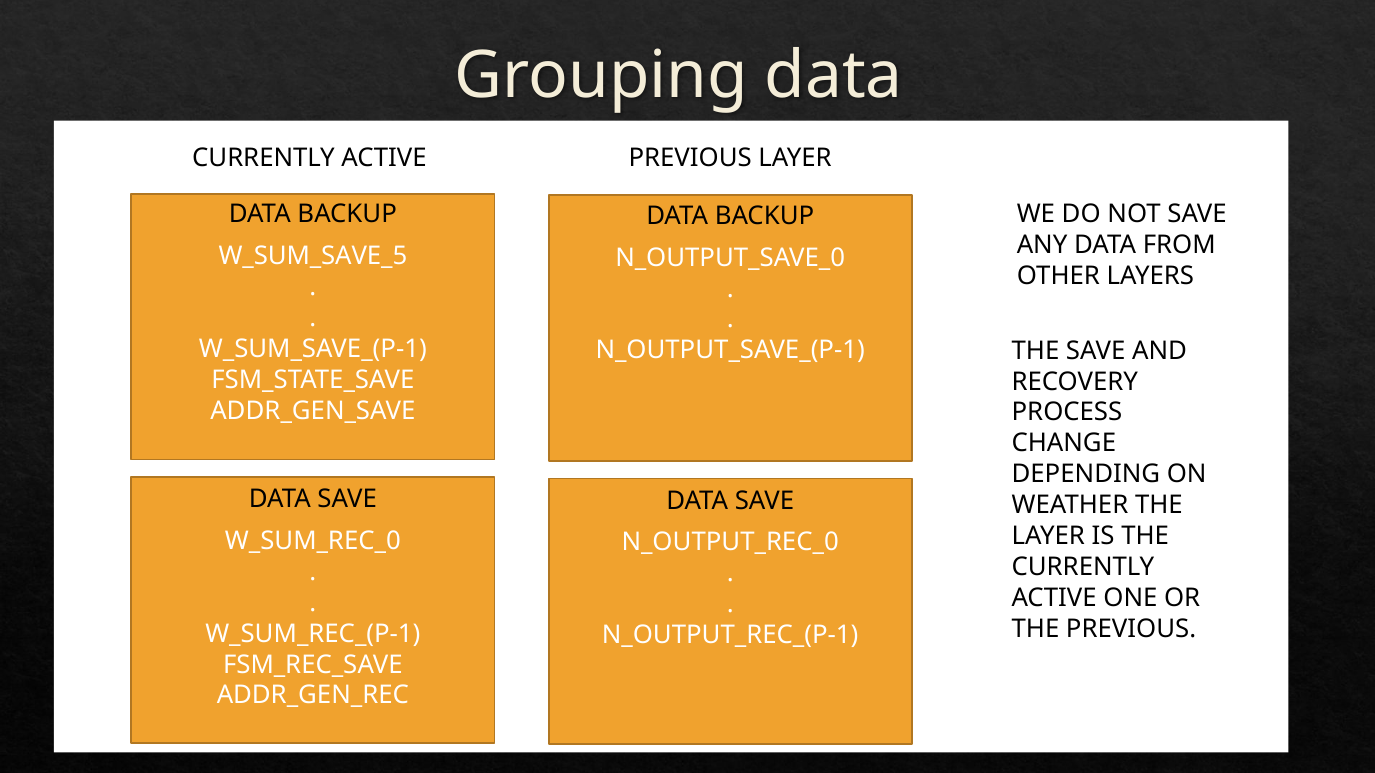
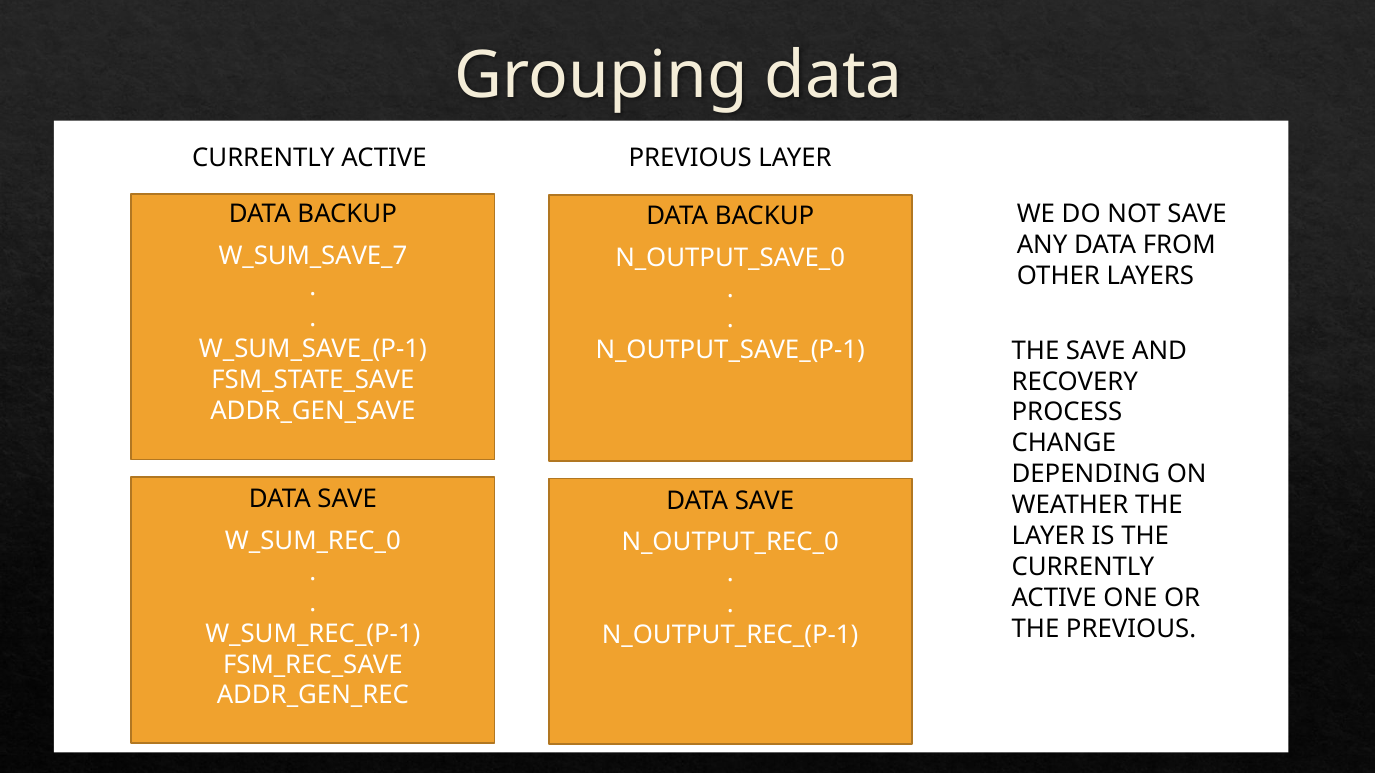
W_SUM_SAVE_5: W_SUM_SAVE_5 -> W_SUM_SAVE_7 (313, 256)
